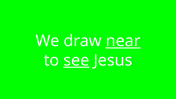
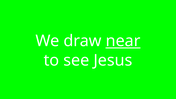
see underline: present -> none (76, 60)
